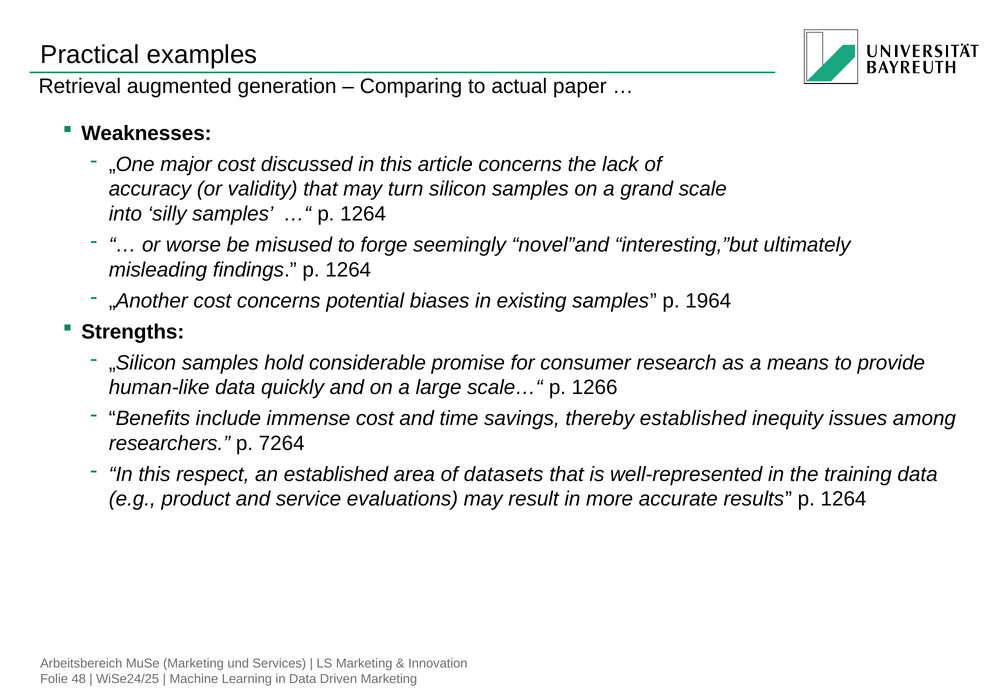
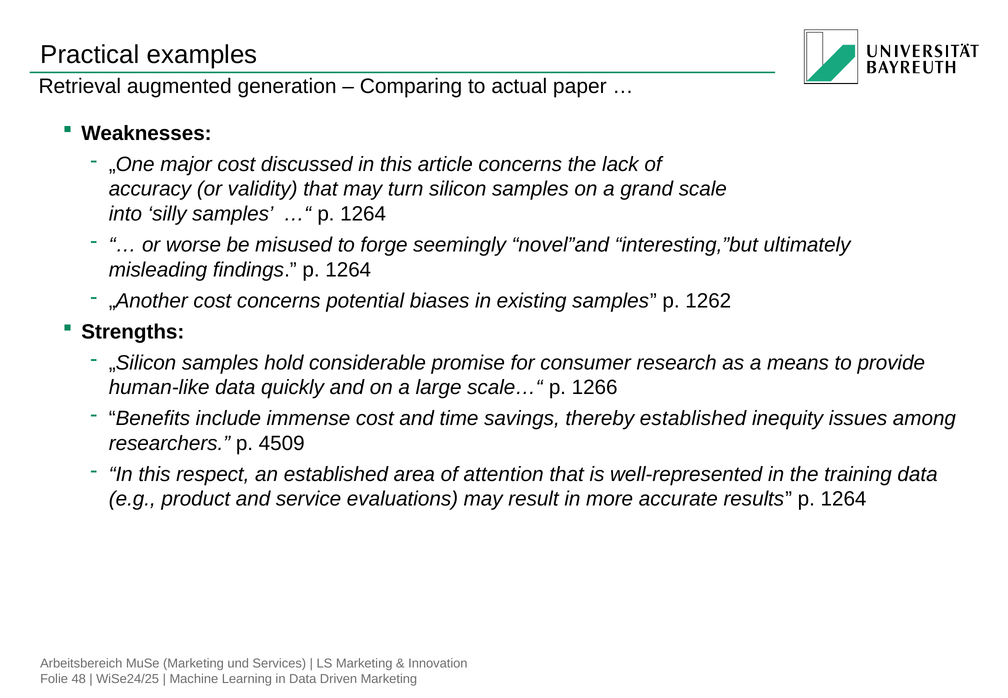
1964: 1964 -> 1262 (708, 301)
7264: 7264 -> 4509 (282, 443)
datasets: datasets -> attention (504, 474)
